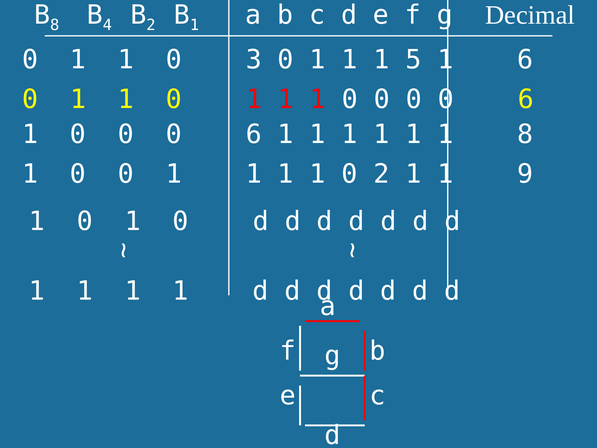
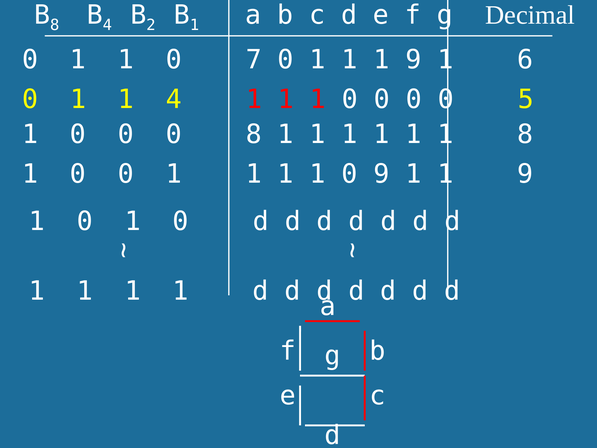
3: 3 -> 7 (254, 60)
1 1 1 5: 5 -> 9 (413, 60)
0: 0 -> 4 (174, 99)
6: 6 -> 5 (526, 99)
6: 6 -> 8 (254, 134)
0 2: 2 -> 9 (381, 174)
